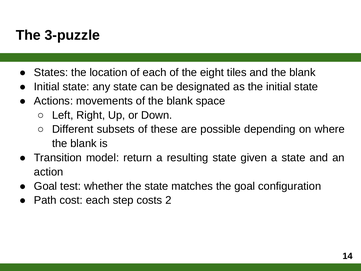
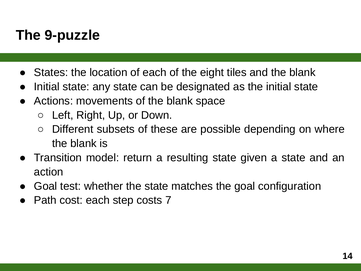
3-puzzle: 3-puzzle -> 9-puzzle (72, 35)
2: 2 -> 7 (168, 200)
